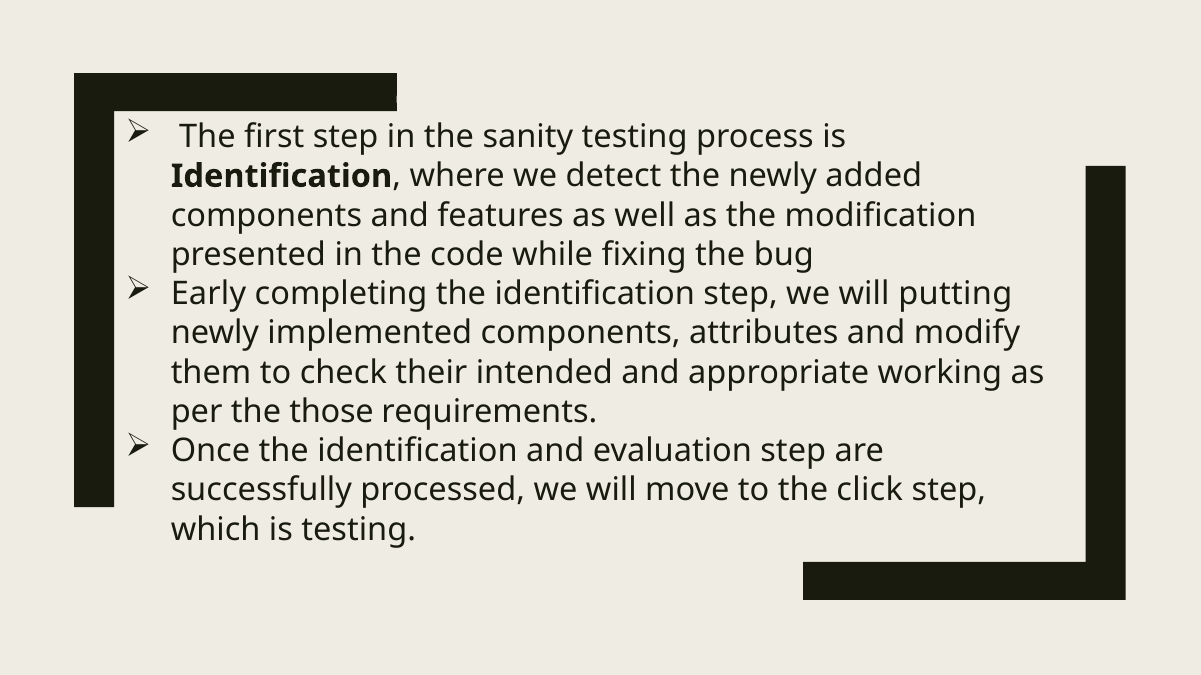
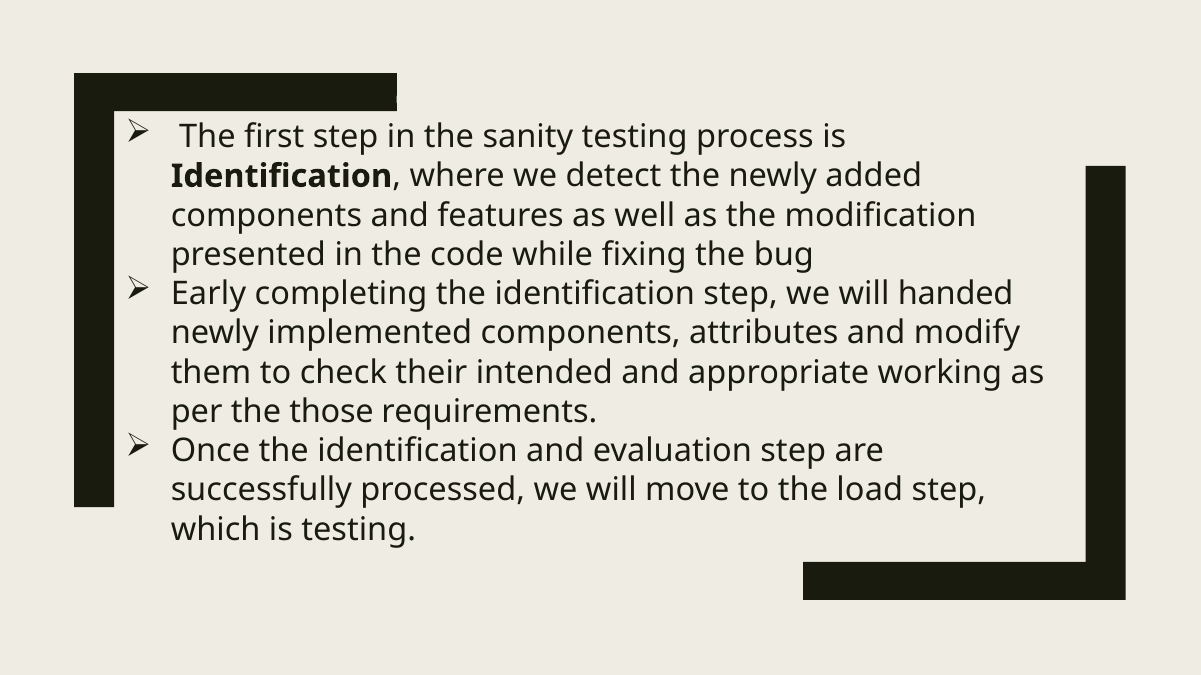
putting: putting -> handed (956, 294)
click: click -> load (870, 491)
